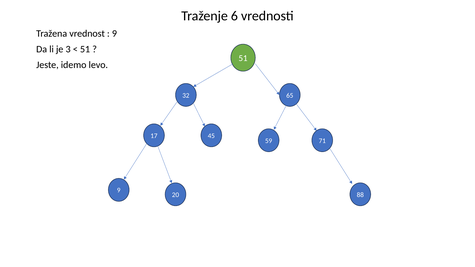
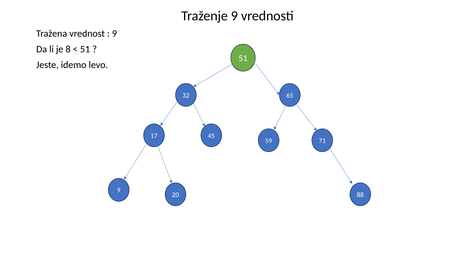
Traženje 6: 6 -> 9 (234, 16)
3: 3 -> 8 (68, 49)
